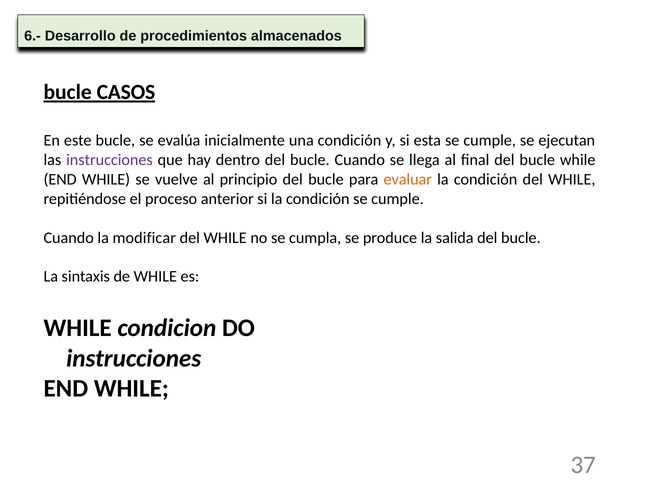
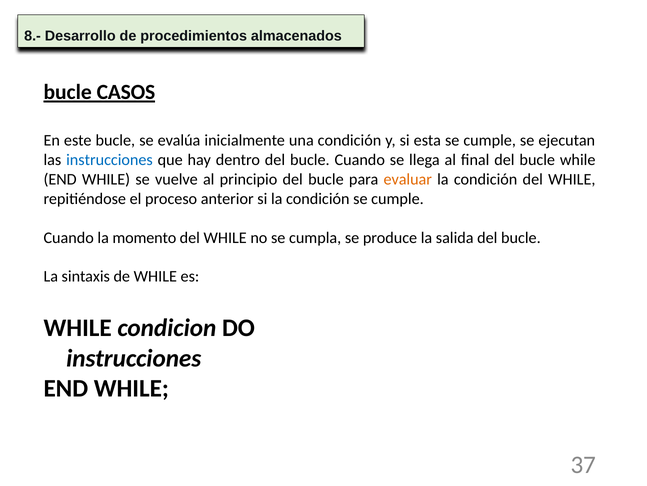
6.-: 6.- -> 8.- (33, 36)
instrucciones colour: purple -> blue (109, 160)
modificar: modificar -> momento (144, 237)
